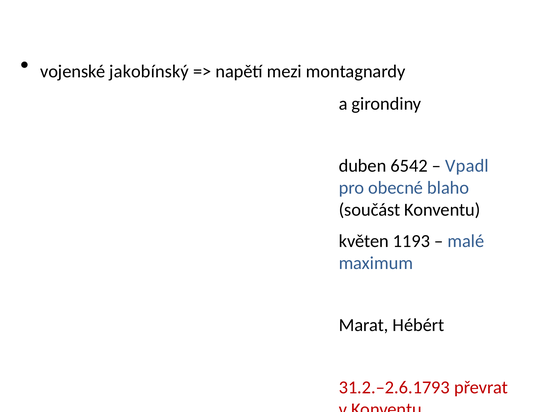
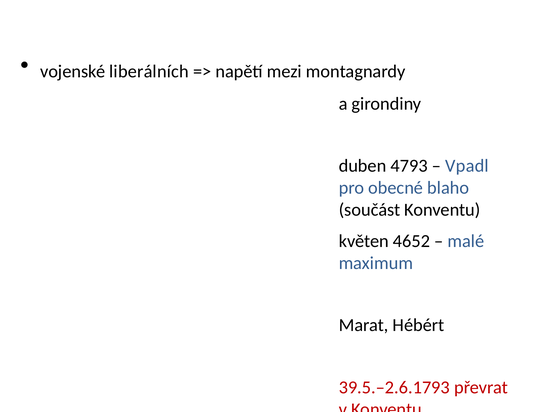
jakobínský: jakobínský -> liberálních (149, 71)
6542: 6542 -> 4793 (409, 166)
1193: 1193 -> 4652 (412, 241)
31.2.–2.6.1793: 31.2.–2.6.1793 -> 39.5.–2.6.1793 (394, 388)
